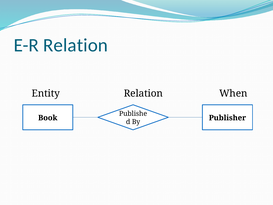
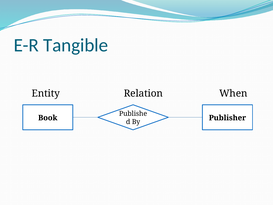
E-R Relation: Relation -> Tangible (76, 45)
